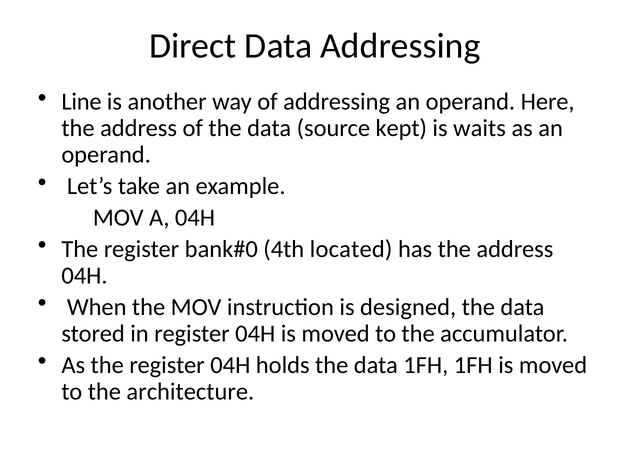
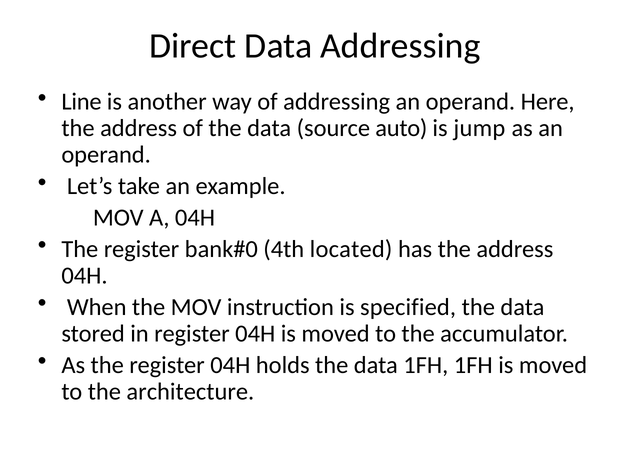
kept: kept -> auto (401, 128)
waits: waits -> jump (479, 128)
designed: designed -> specified (408, 307)
